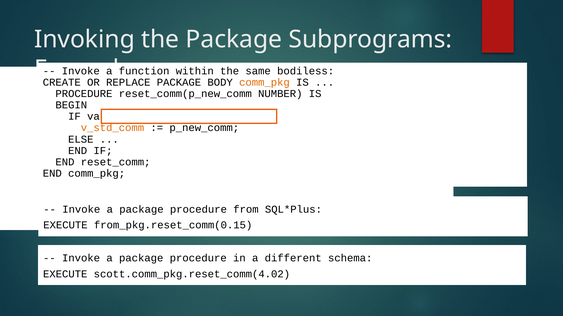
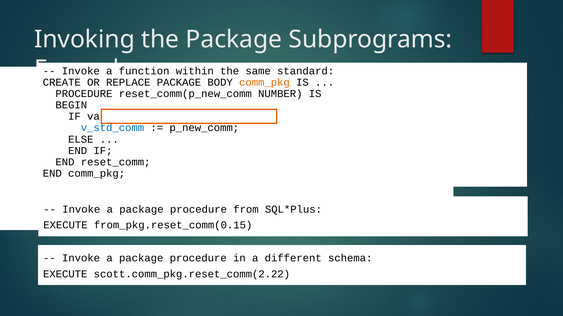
bodiless: bodiless -> standard (306, 71)
v_std_comm colour: orange -> blue (112, 128)
scott.comm_pkg.reset_comm(4.02: scott.comm_pkg.reset_comm(4.02 -> scott.comm_pkg.reset_comm(2.22 (192, 274)
